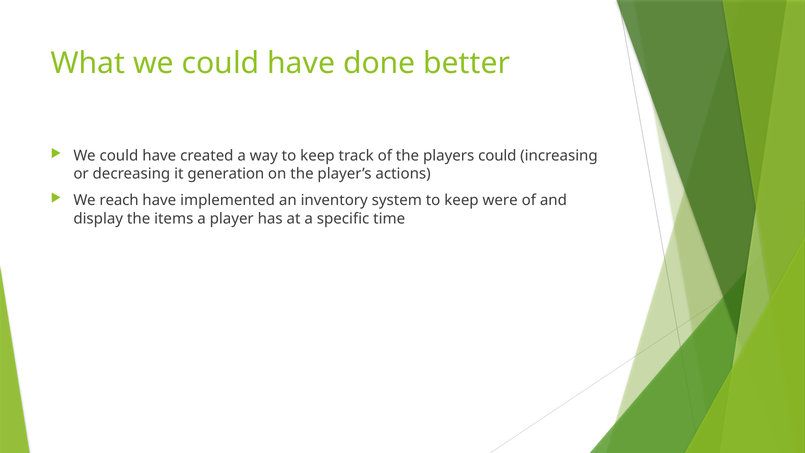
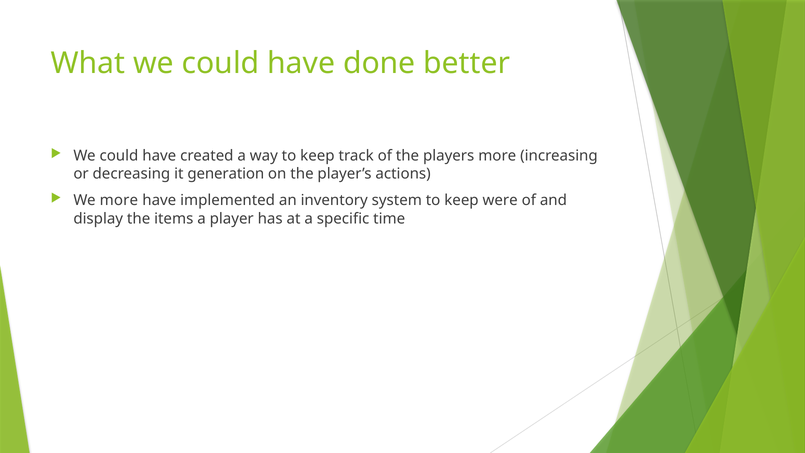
players could: could -> more (497, 156)
We reach: reach -> more (119, 200)
